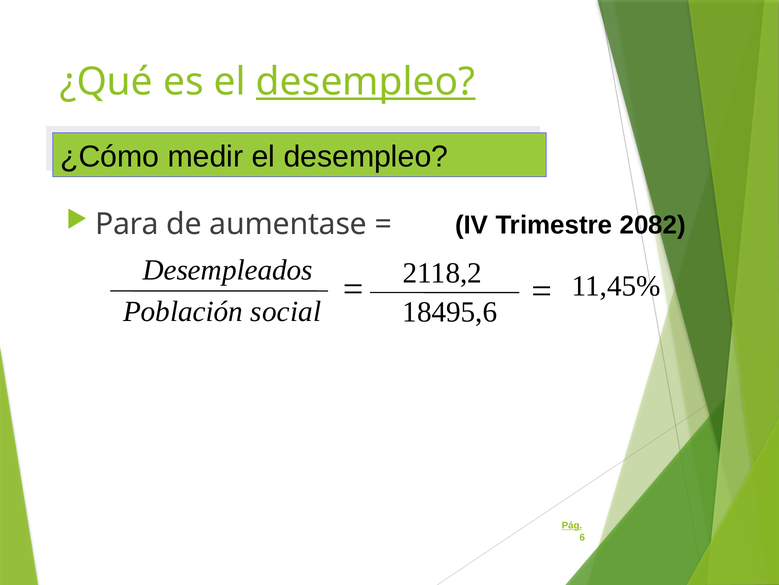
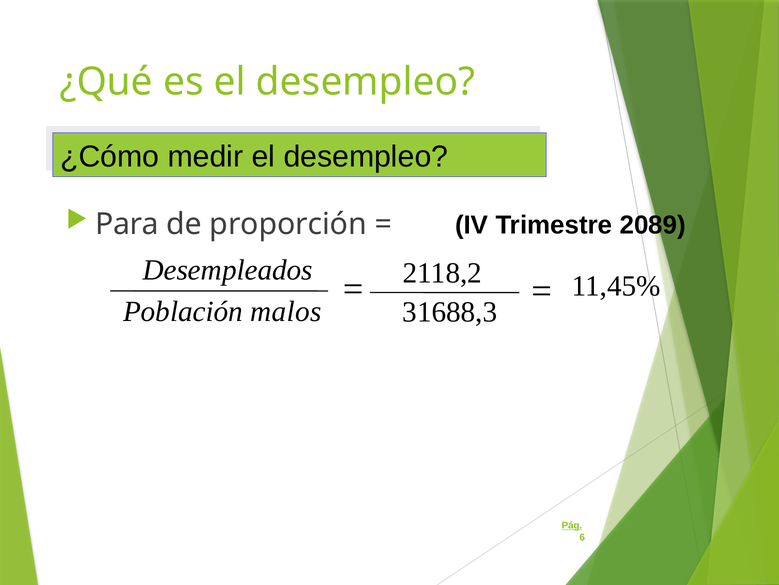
desempleo underline: present -> none (366, 82)
aumentase: aumentase -> proporción (288, 224)
2082: 2082 -> 2089 (653, 225)
social: social -> malos (286, 311)
18495,6: 18495,6 -> 31688,3 (450, 312)
